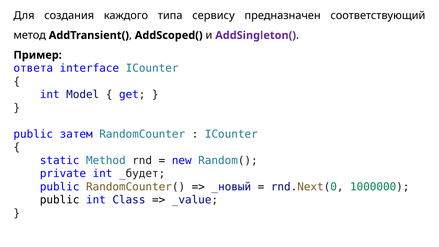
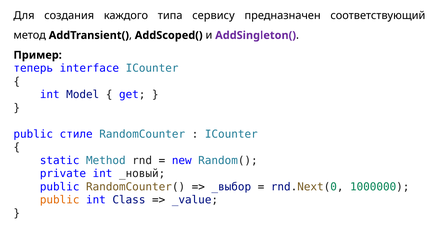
ответа: ответа -> теперь (33, 68)
затем: затем -> стиле (76, 134)
_будет: _будет -> _новый (142, 174)
_новый: _новый -> _выбор (231, 187)
public colour: black -> orange (60, 200)
